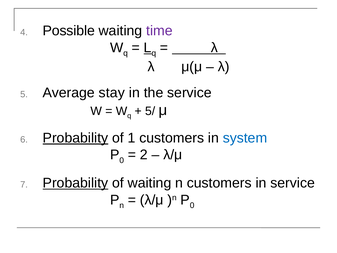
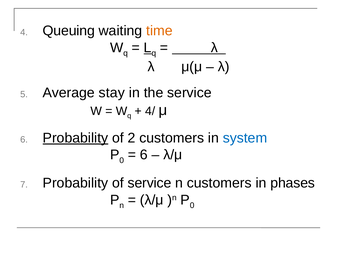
Possible: Possible -> Queuing (69, 31)
time colour: purple -> orange (159, 31)
5/: 5/ -> 4/ (150, 111)
1: 1 -> 2 (132, 138)
2: 2 -> 6 (144, 155)
Probability underline: present -> none (75, 183)
of waiting: waiting -> service (150, 183)
in service: service -> phases (293, 183)
